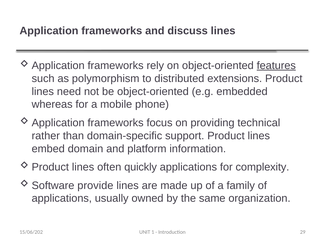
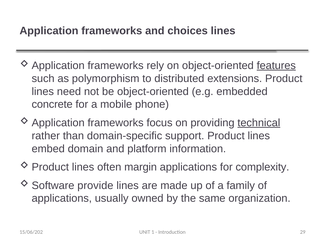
discuss: discuss -> choices (188, 31)
whereas: whereas -> concrete (52, 105)
technical underline: none -> present (259, 123)
quickly: quickly -> margin (141, 168)
